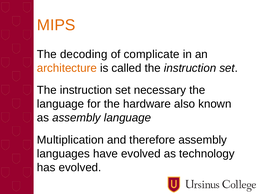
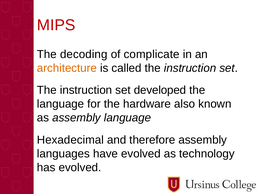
MIPS colour: orange -> red (56, 25)
necessary: necessary -> developed (160, 90)
Multiplication: Multiplication -> Hexadecimal (70, 140)
